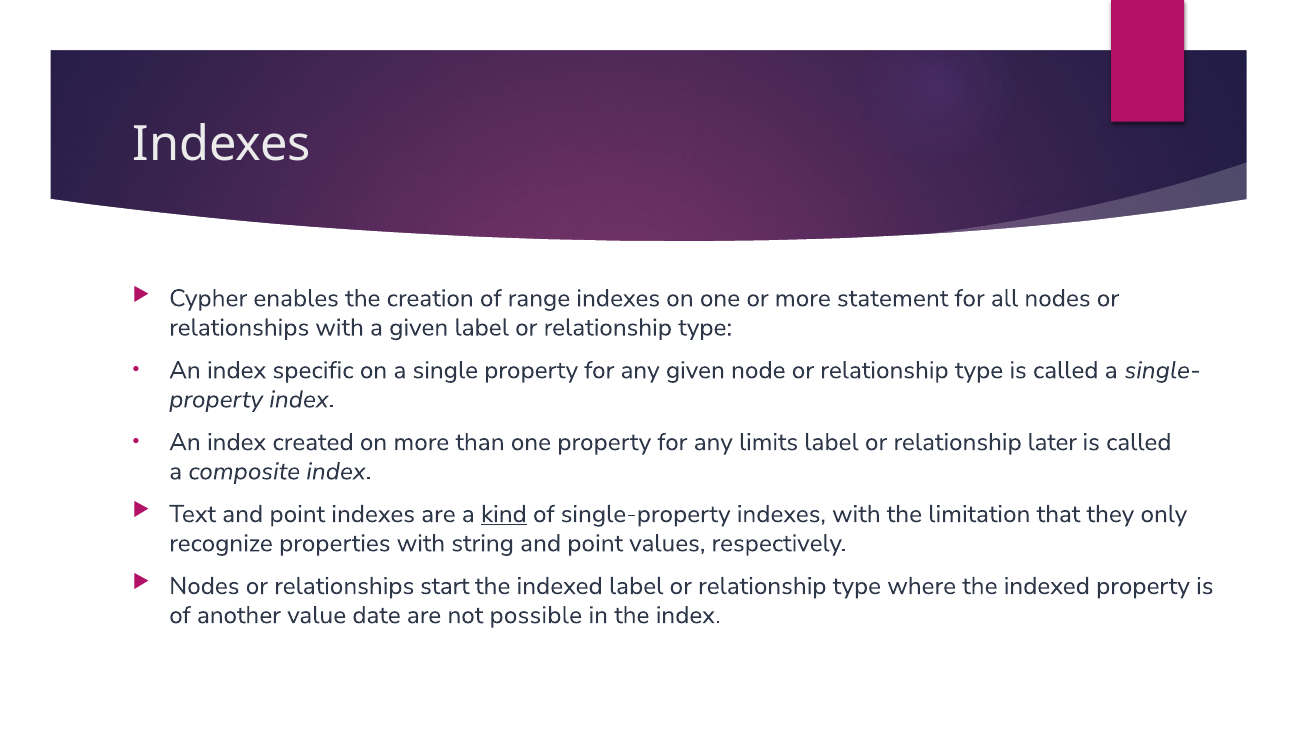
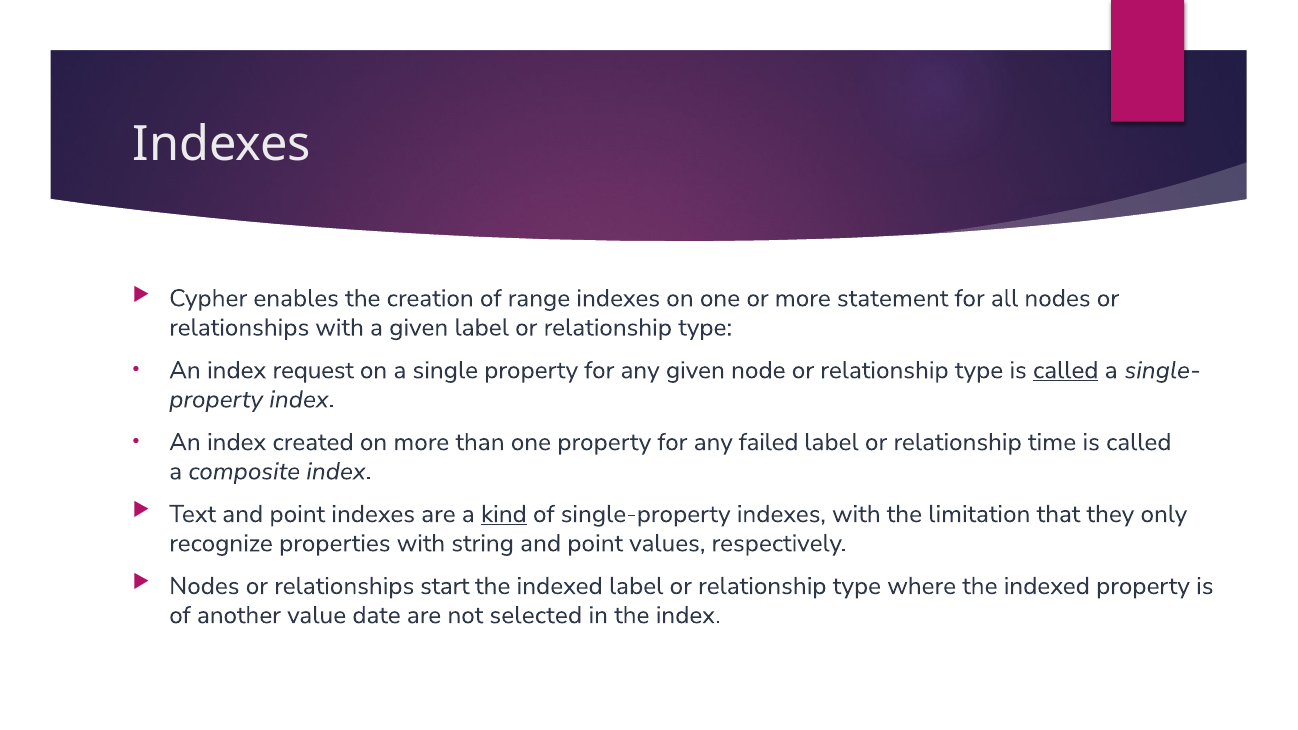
specific: specific -> request (313, 370)
called underline: none -> present (1066, 370)
limits: limits -> failed (769, 442)
later: later -> time (1052, 442)
possible: possible -> selected (536, 615)
